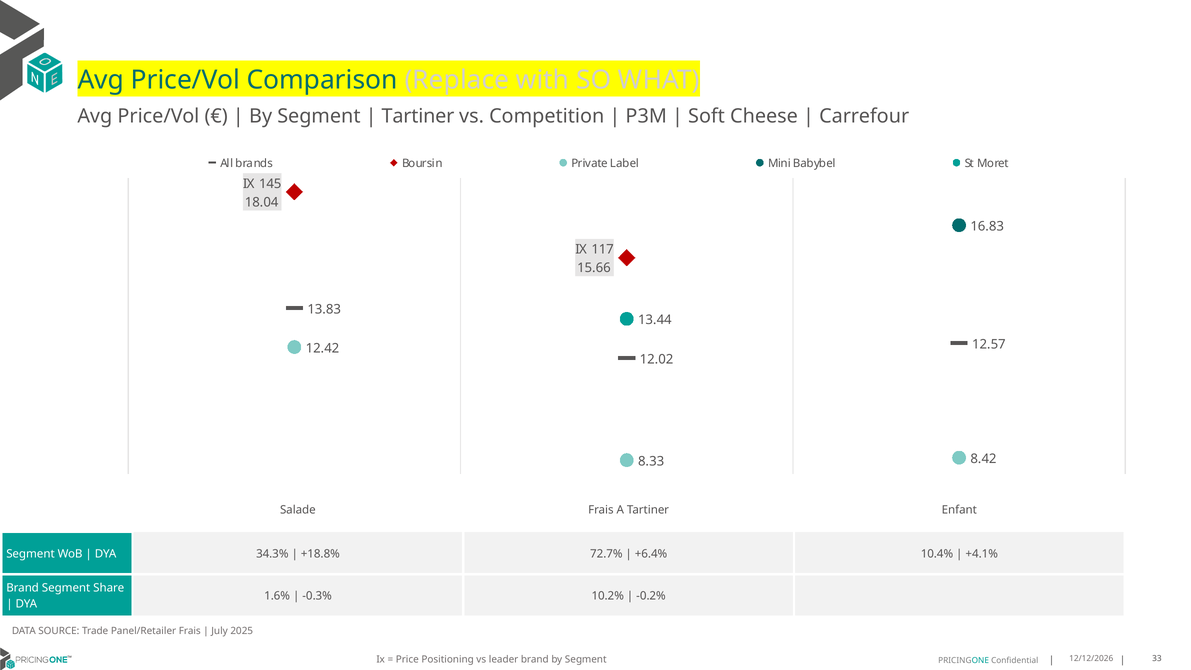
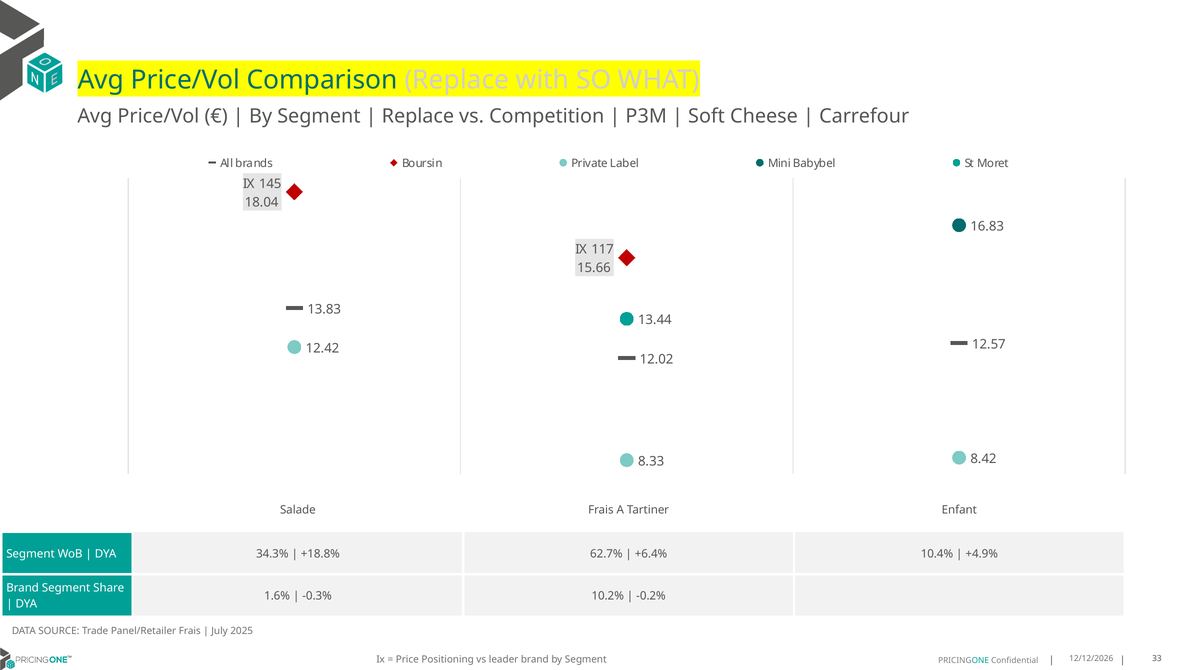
Tartiner: Tartiner -> Replace (418, 116)
72.7%: 72.7% -> 62.7% (606, 554)
+4.1%: +4.1% -> +4.9% (982, 554)
